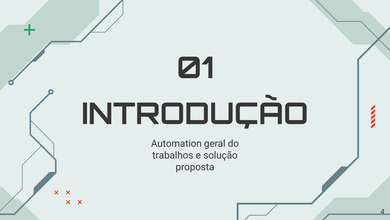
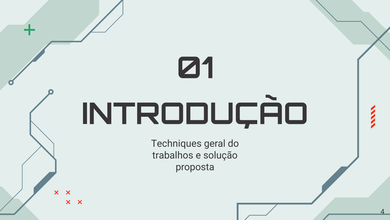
Automation: Automation -> Techniques (176, 143)
